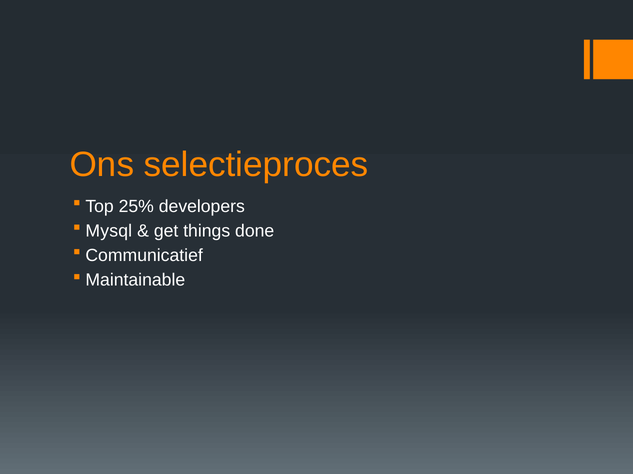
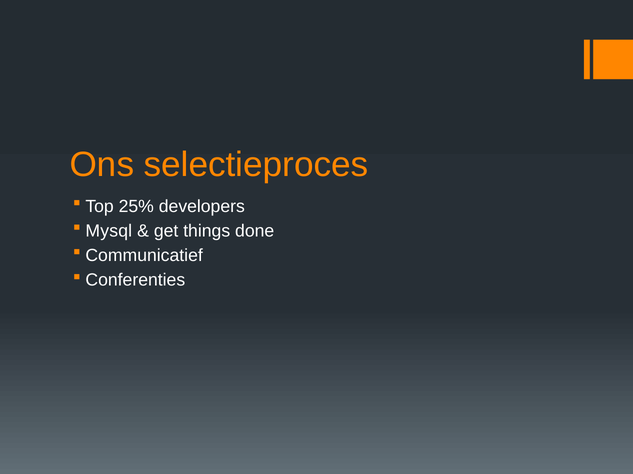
Maintainable: Maintainable -> Conferenties (135, 281)
